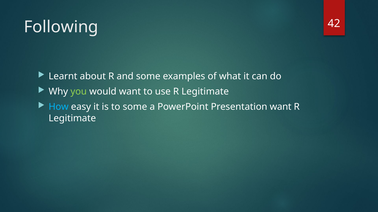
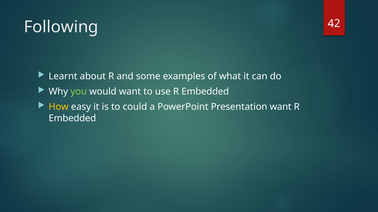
use R Legitimate: Legitimate -> Embedded (205, 92)
How colour: light blue -> yellow (59, 107)
to some: some -> could (135, 107)
Legitimate: Legitimate -> Embedded (72, 118)
